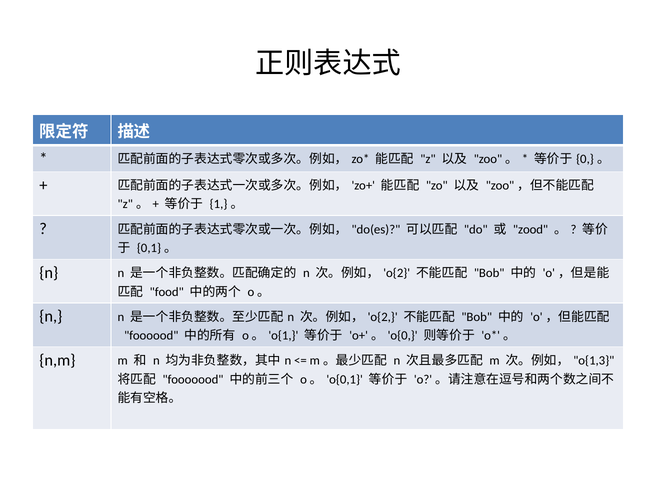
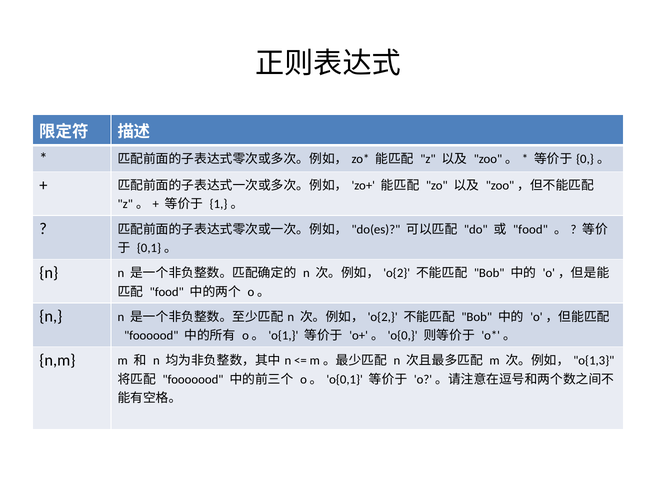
zood: zood -> food (530, 229)
